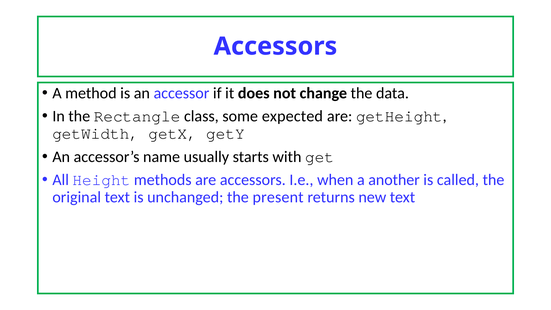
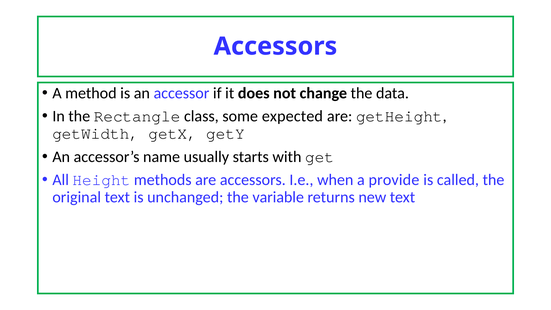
another: another -> provide (394, 180)
present: present -> variable (278, 197)
